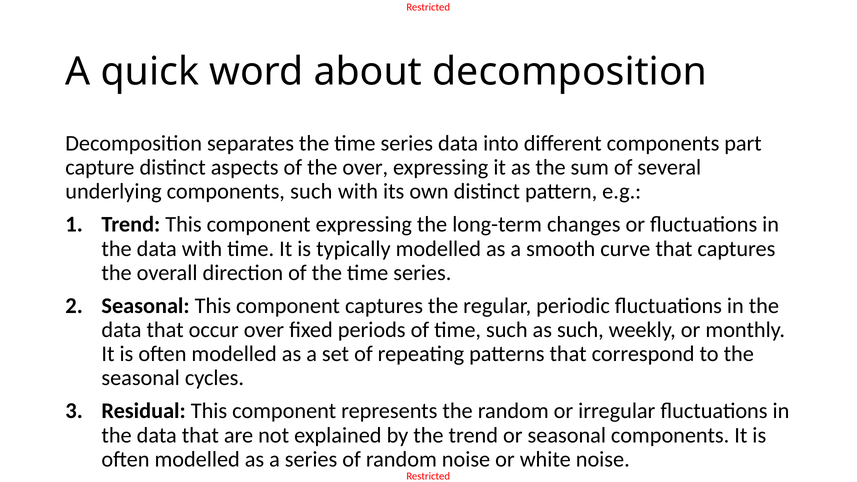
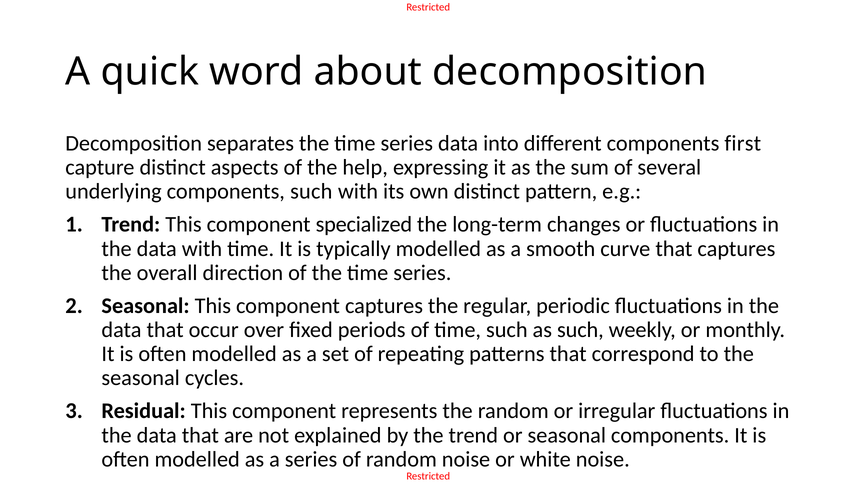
part: part -> first (743, 143)
the over: over -> help (365, 168)
component expressing: expressing -> specialized (364, 225)
